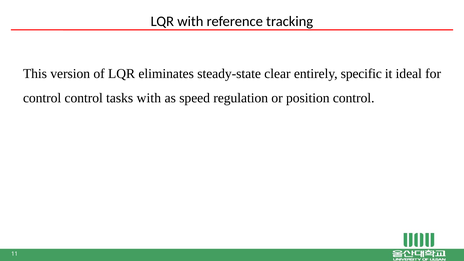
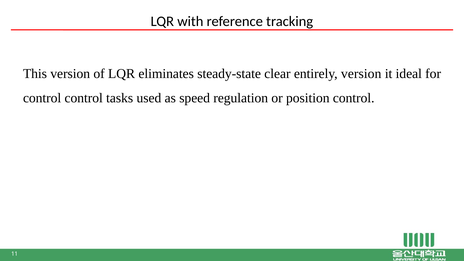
entirely specific: specific -> version (361, 74)
tasks with: with -> used (149, 98)
